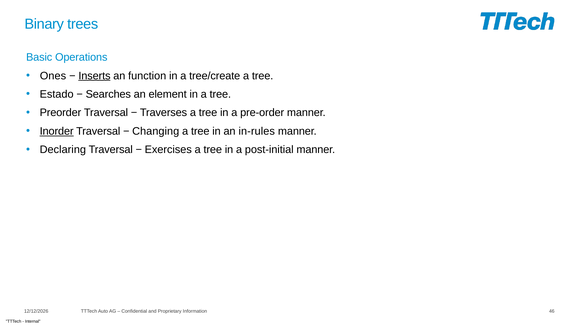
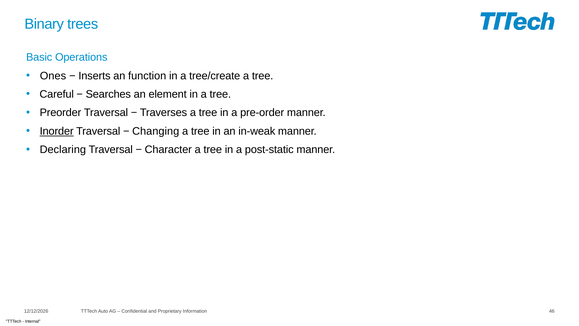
Inserts underline: present -> none (94, 76)
Estado: Estado -> Careful (57, 94)
in-rules: in-rules -> in-weak (257, 131)
Exercises: Exercises -> Character (168, 150)
post-initial: post-initial -> post-static (269, 150)
